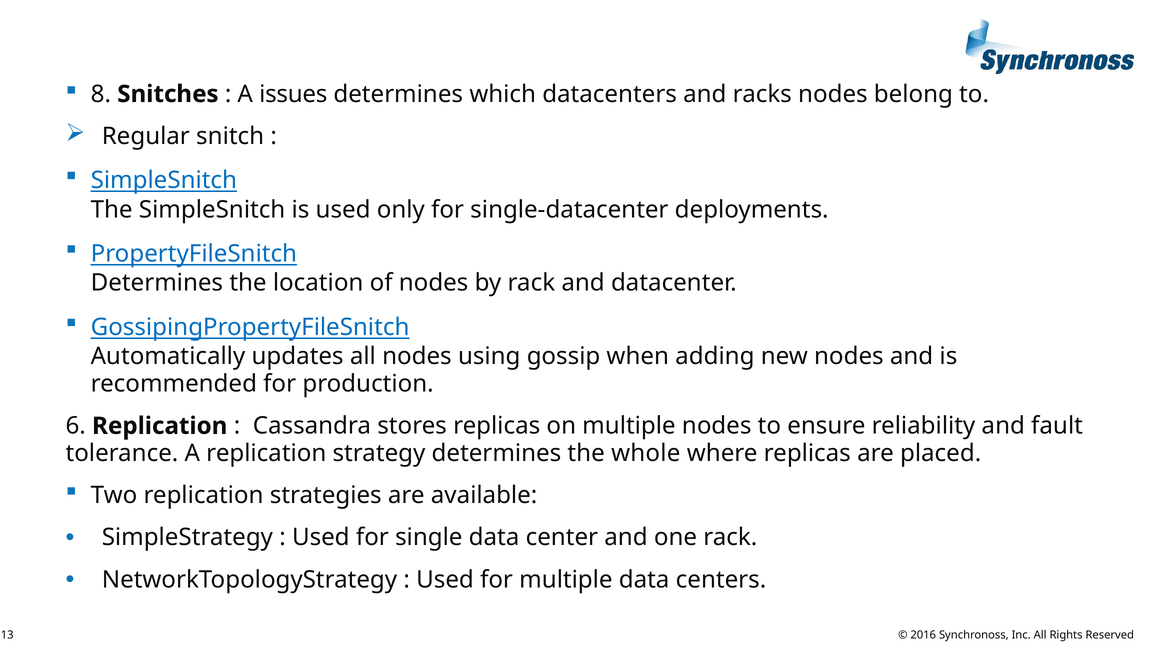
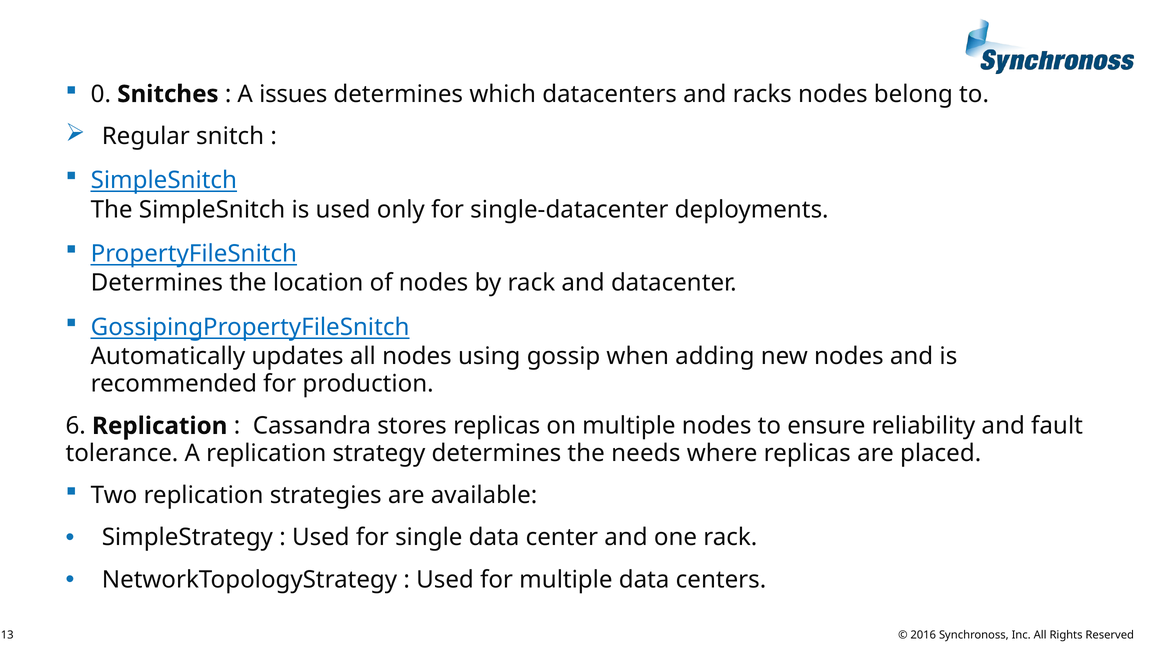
8: 8 -> 0 (101, 94)
whole: whole -> needs (646, 454)
